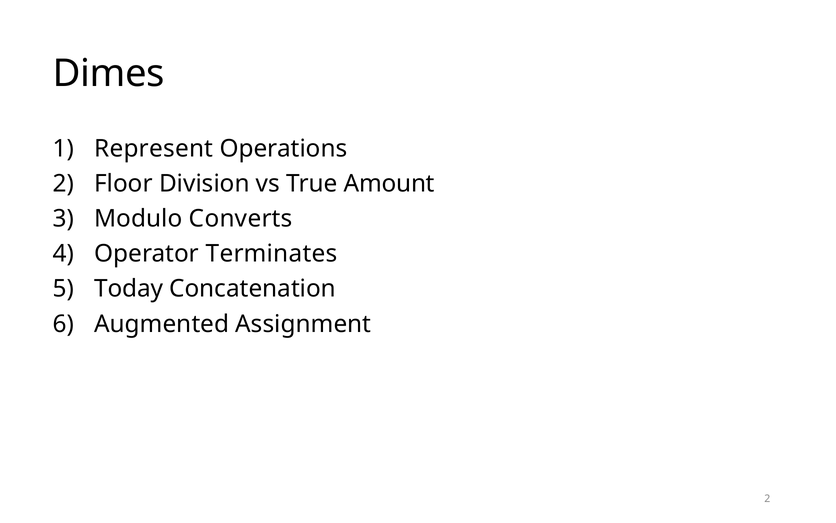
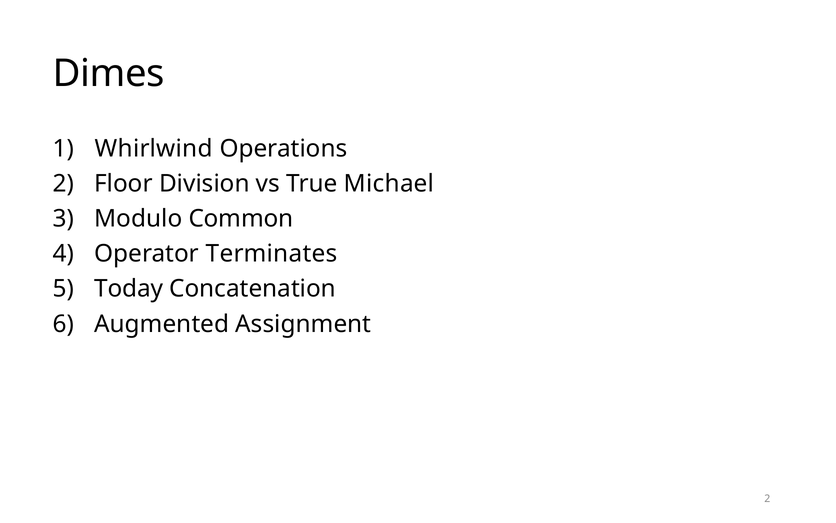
Represent: Represent -> Whirlwind (154, 148)
Amount: Amount -> Michael (389, 183)
Converts: Converts -> Common (241, 218)
